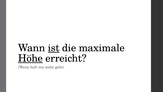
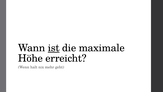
Höhe underline: present -> none (30, 58)
